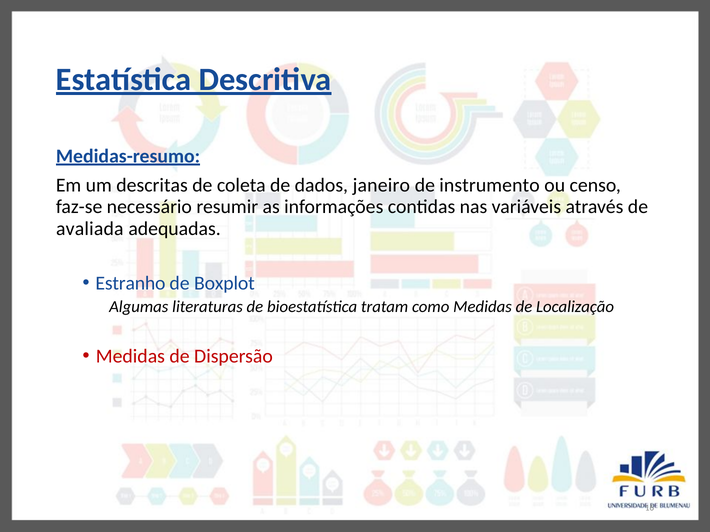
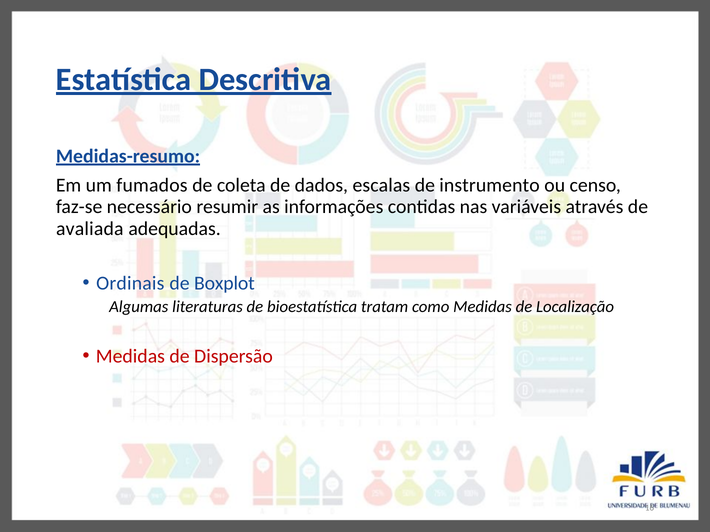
descritas: descritas -> fumados (152, 185)
janeiro: janeiro -> escalas (381, 185)
Estranho: Estranho -> Ordinais (130, 283)
